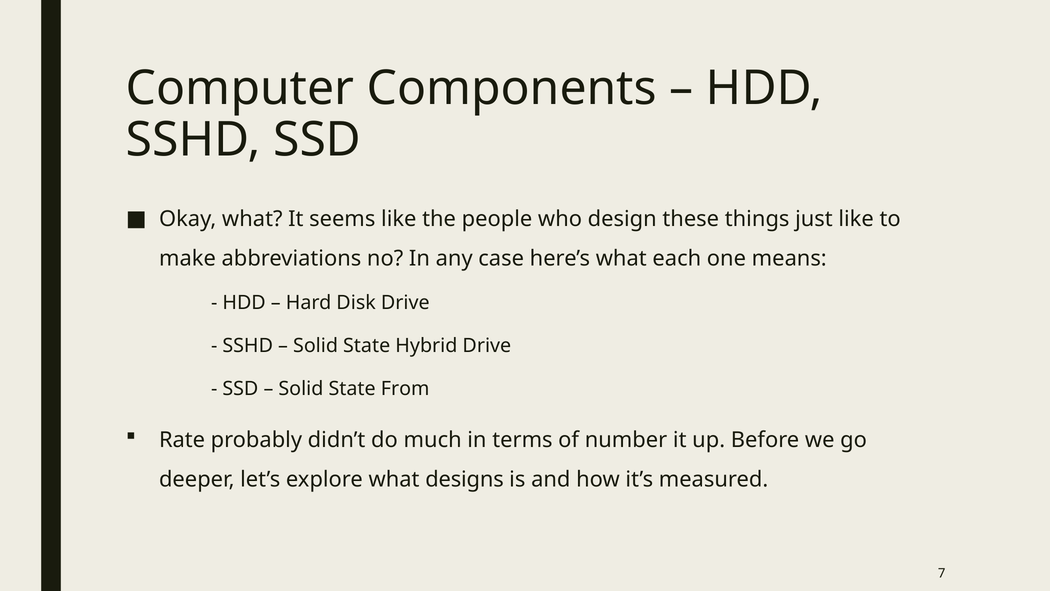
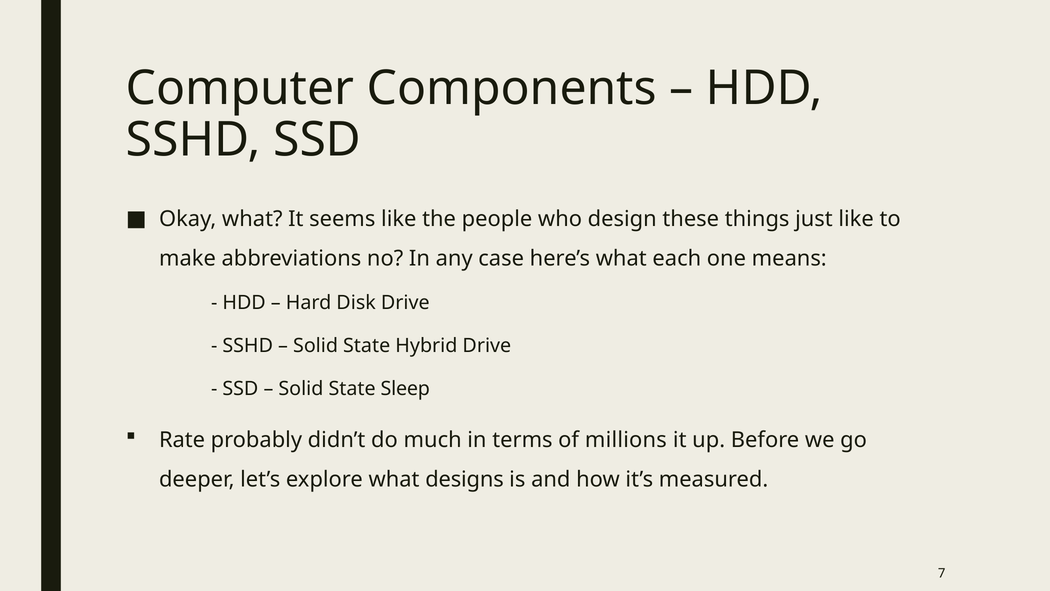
From: From -> Sleep (405, 389)
number: number -> millions (626, 440)
